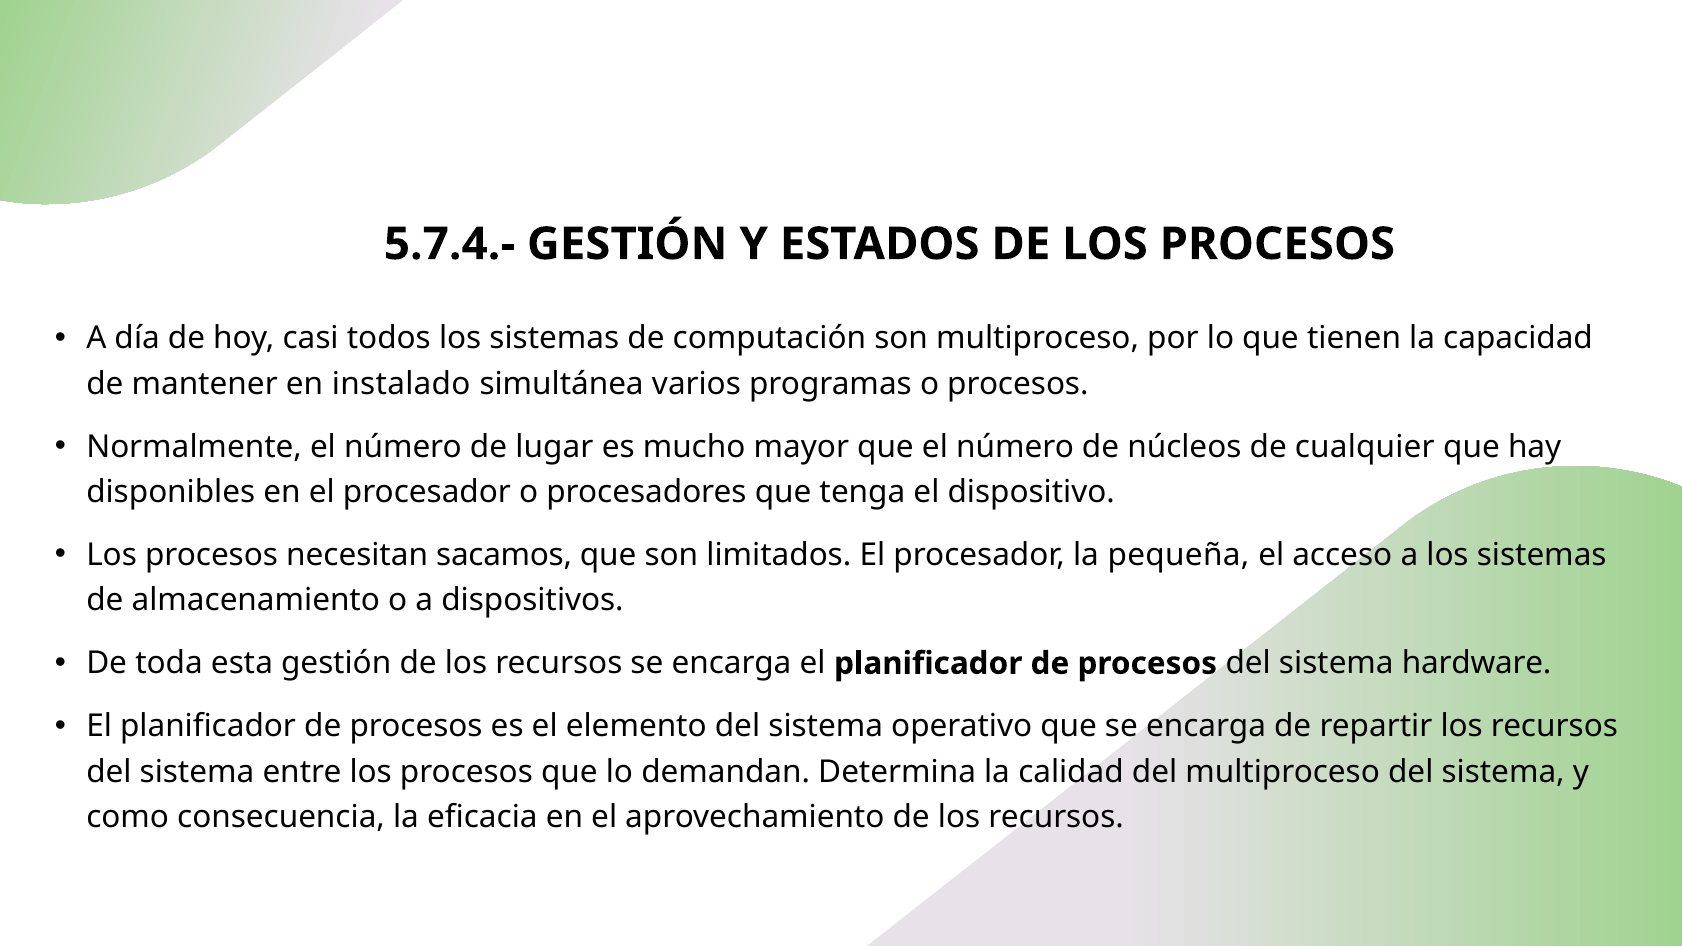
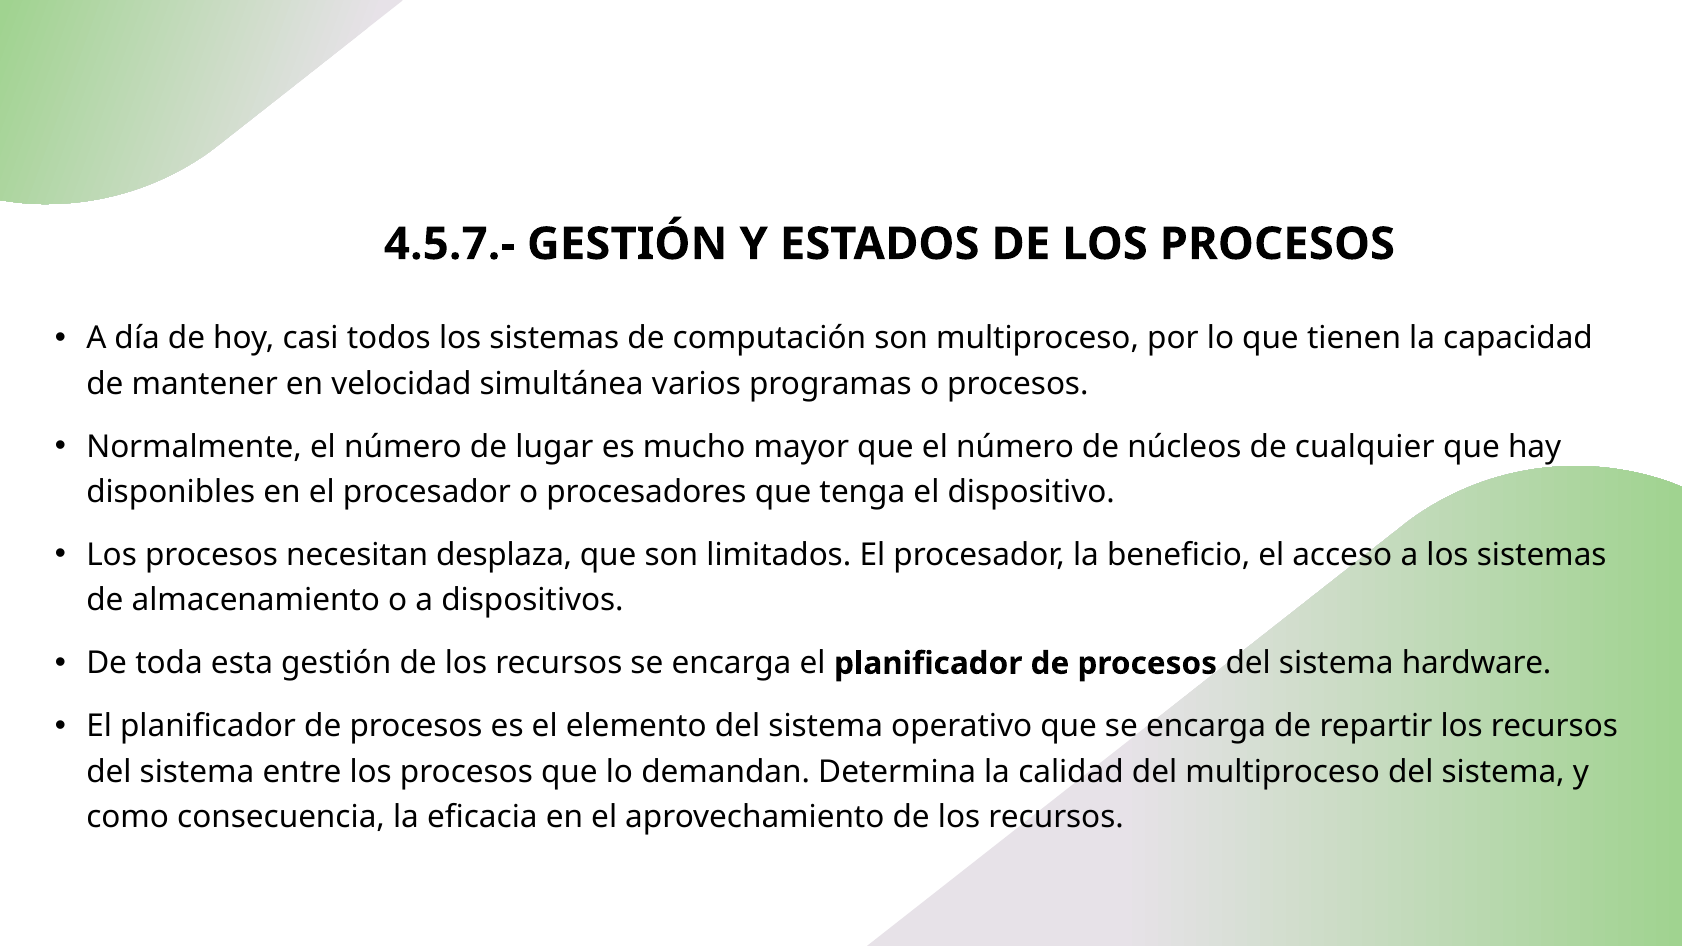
5.7.4.-: 5.7.4.- -> 4.5.7.- (449, 244)
instalado: instalado -> velocidad (401, 384)
sacamos: sacamos -> desplaza (504, 555)
pequeña: pequeña -> beneficio (1179, 555)
